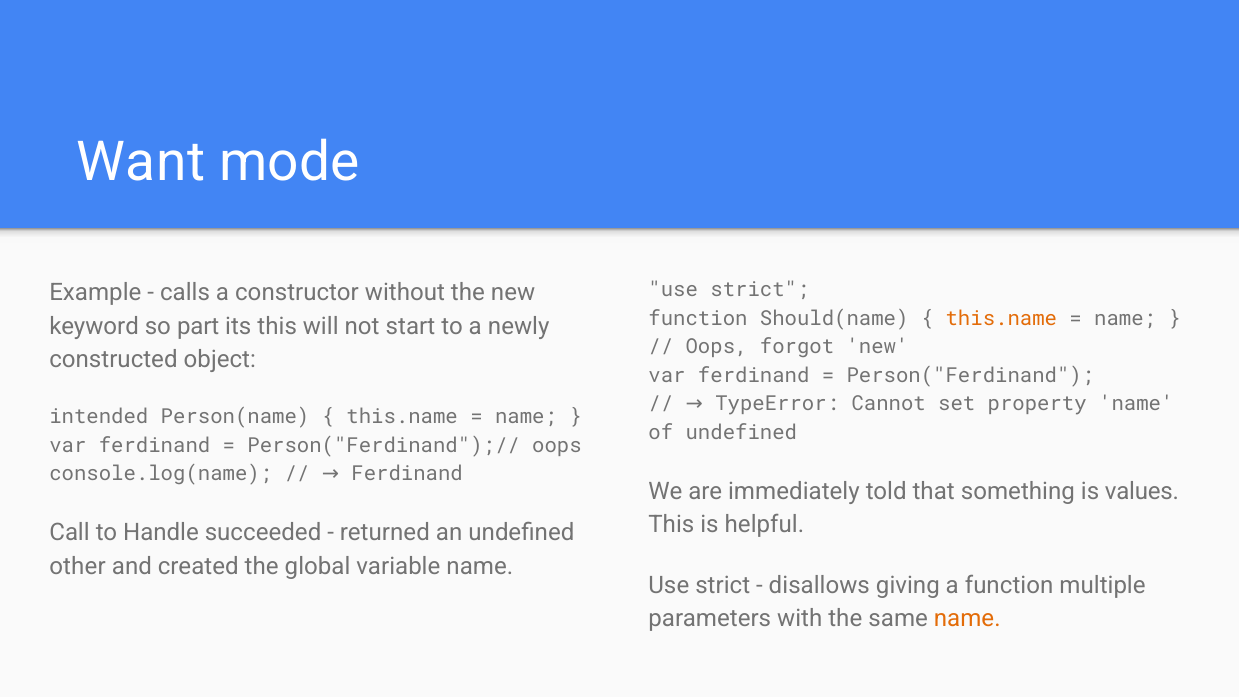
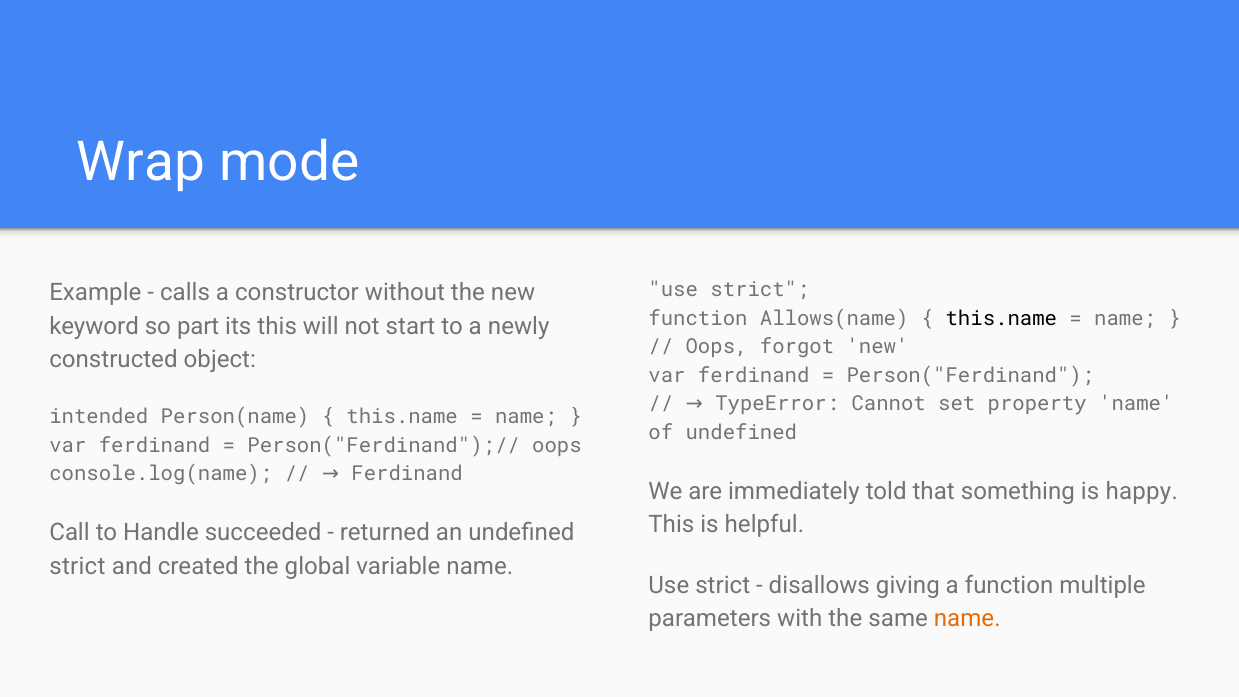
Want: Want -> Wrap (141, 163)
Should(name: Should(name -> Allows(name (834, 318)
this.name colour: orange -> black (1001, 318)
values: values -> happy (1142, 491)
other: other -> strict (77, 566)
